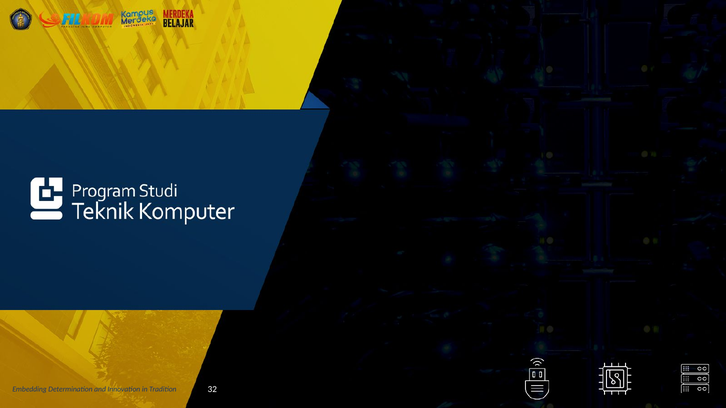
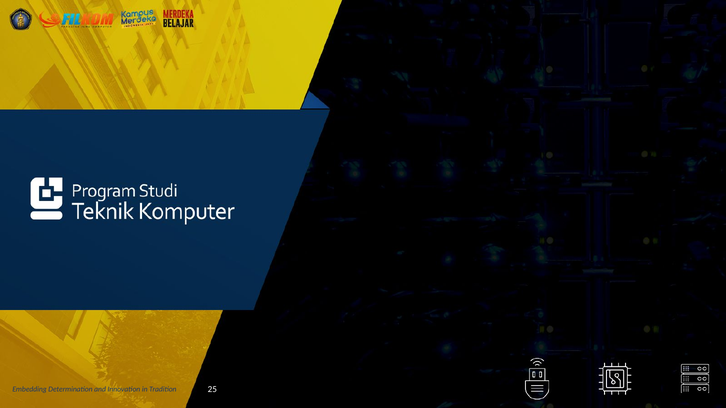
32: 32 -> 25 (212, 390)
